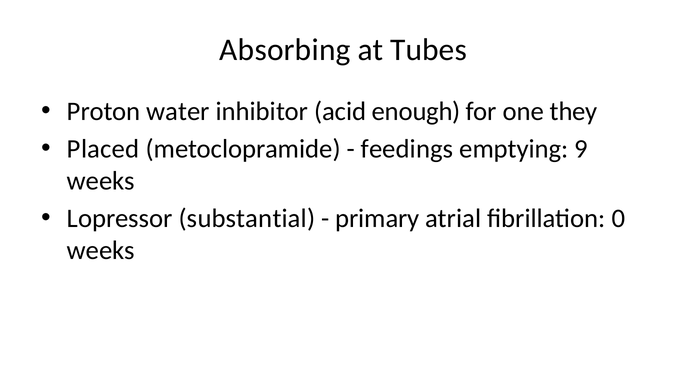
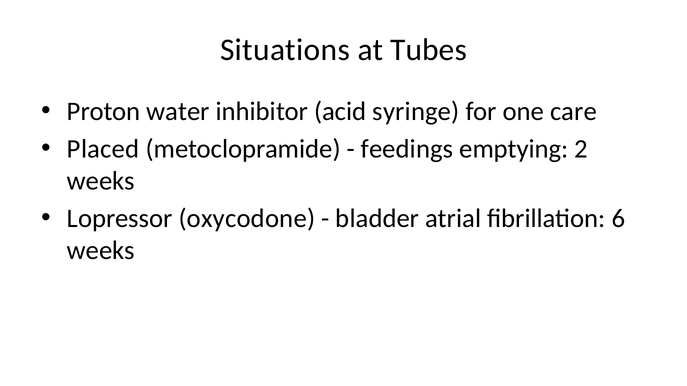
Absorbing: Absorbing -> Situations (285, 50)
enough: enough -> syringe (416, 112)
they: they -> care (574, 112)
9: 9 -> 2 (581, 149)
substantial: substantial -> oxycodone (247, 218)
primary: primary -> bladder (377, 218)
0: 0 -> 6 (618, 218)
